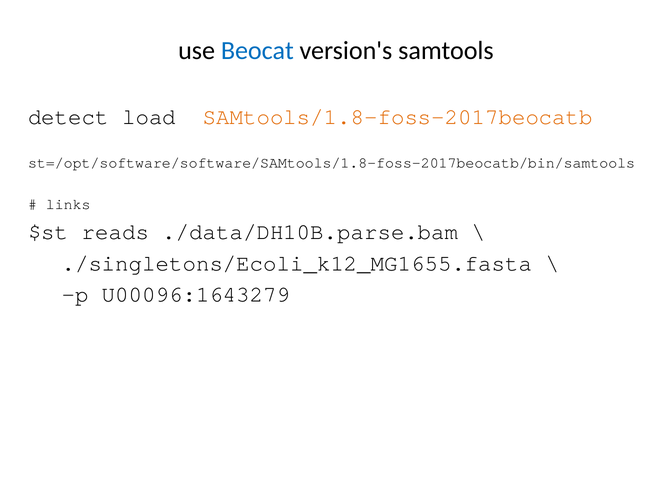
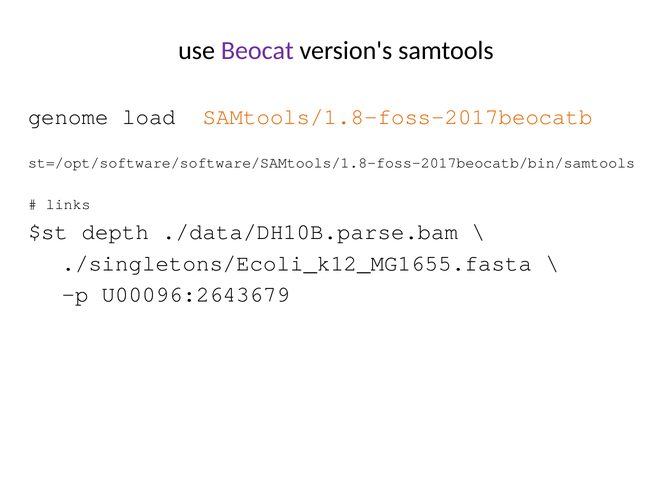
Beocat colour: blue -> purple (257, 50)
detect: detect -> genome (68, 117)
reads: reads -> depth (115, 232)
U00096:1643279: U00096:1643279 -> U00096:2643679 (196, 295)
